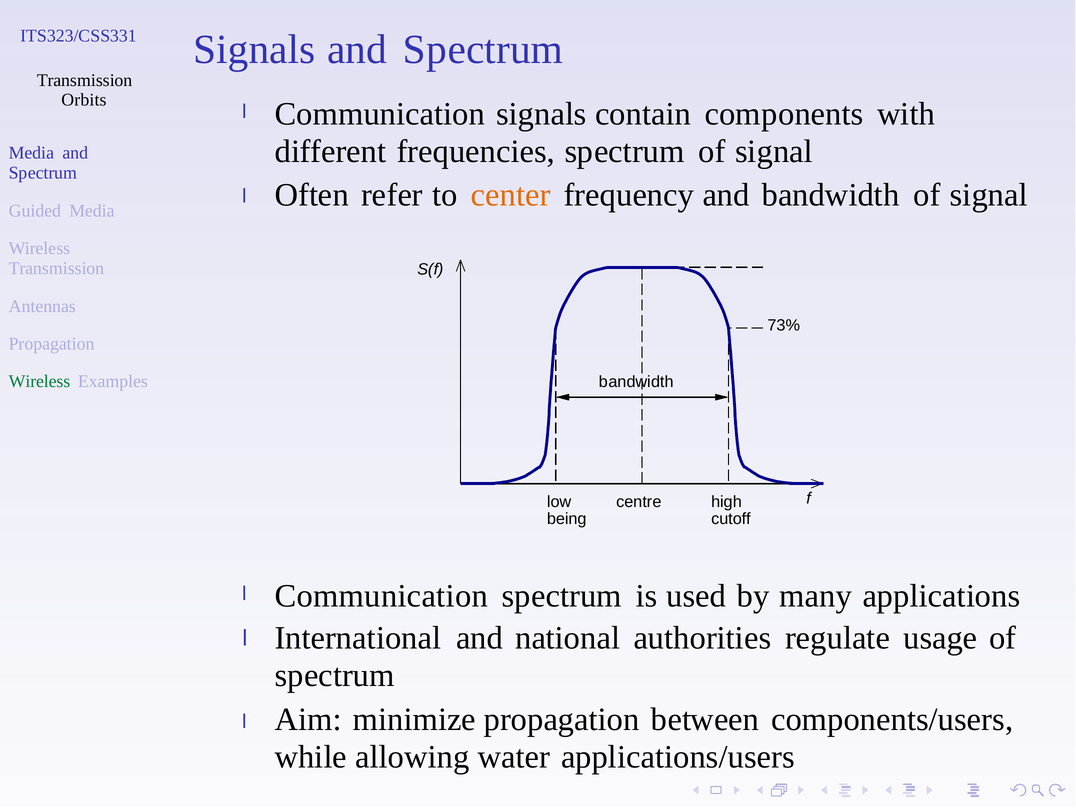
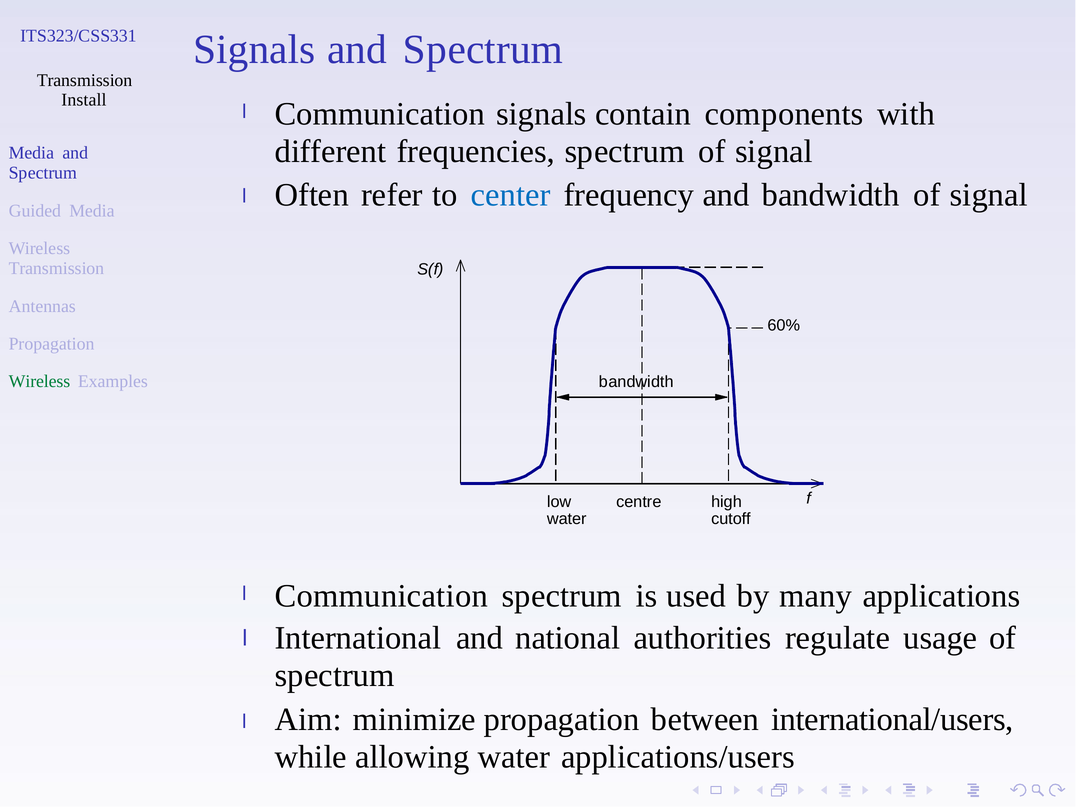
Orbits: Orbits -> Install (84, 100)
center colour: orange -> blue (511, 195)
73%: 73% -> 60% (784, 326)
being: being -> water (567, 519)
components/users: components/users -> international/users (892, 720)
